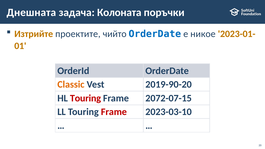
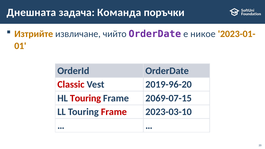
Колоната: Колоната -> Команда (119, 13)
проектите: проектите -> извличане (78, 34)
OrderDate colour: blue -> purple (155, 34)
Classic colour: orange -> red (71, 85)
2019-90-20: 2019-90-20 -> 2019-96-20 (169, 85)
2072-07-15: 2072-07-15 -> 2069-07-15 (169, 98)
